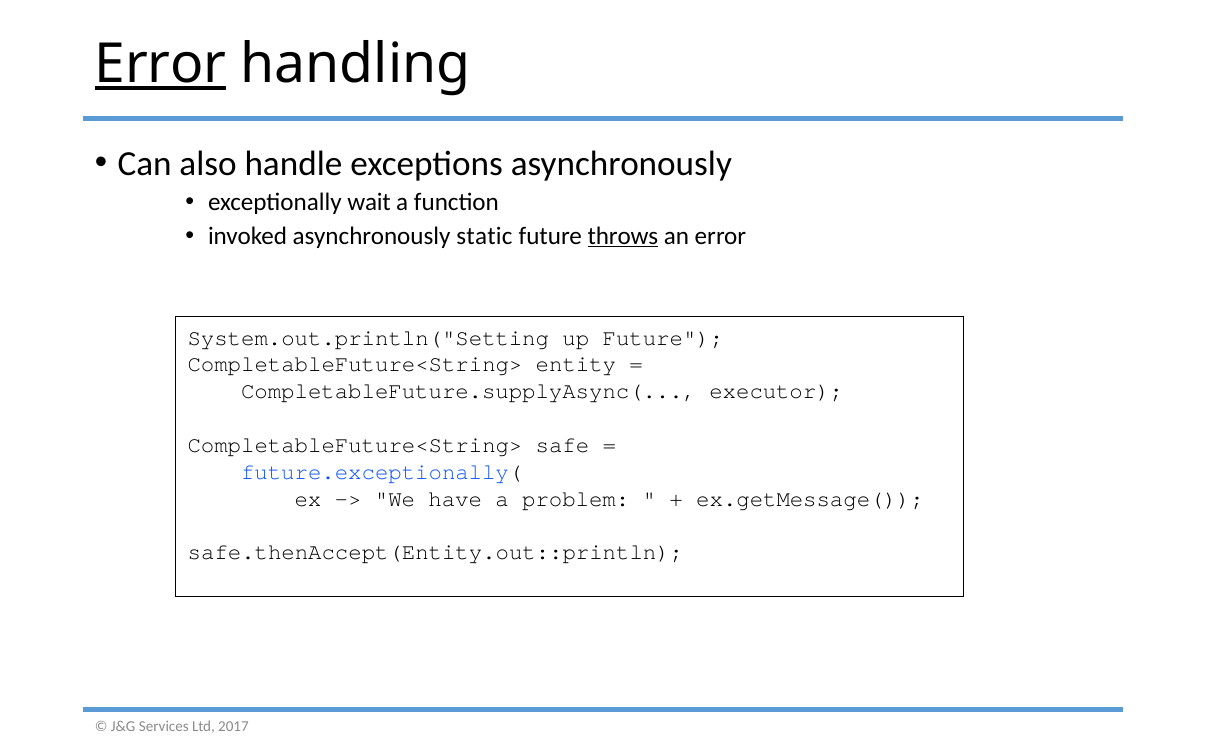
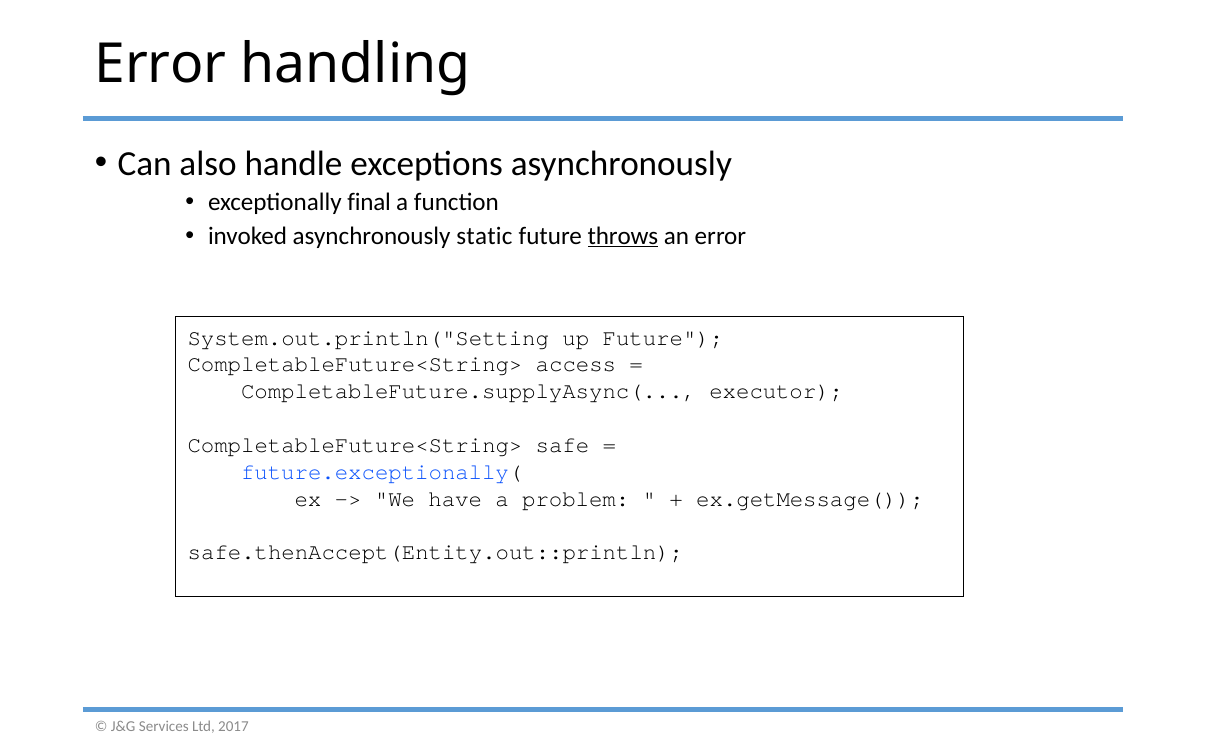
Error underline: present -> none (161, 64)
wait: wait -> final (369, 202)
entity: entity -> access (576, 364)
